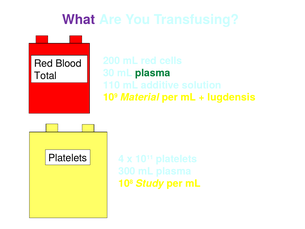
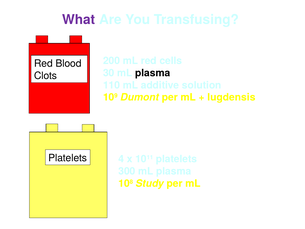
plasma colour: green -> black (153, 73)
Total: Total -> Clots (45, 76)
Material: Material -> Dumont (140, 97)
